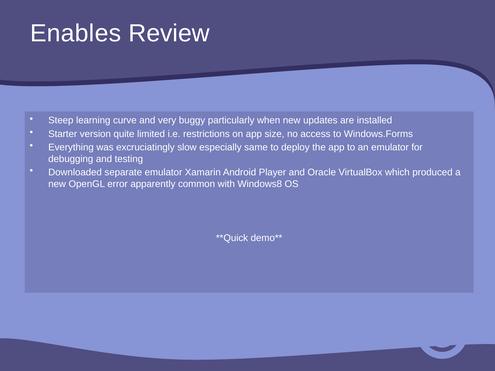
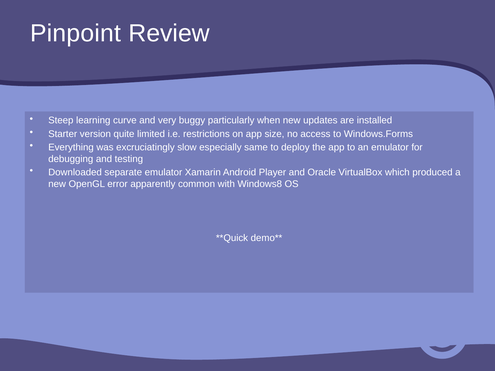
Enables: Enables -> Pinpoint (76, 33)
